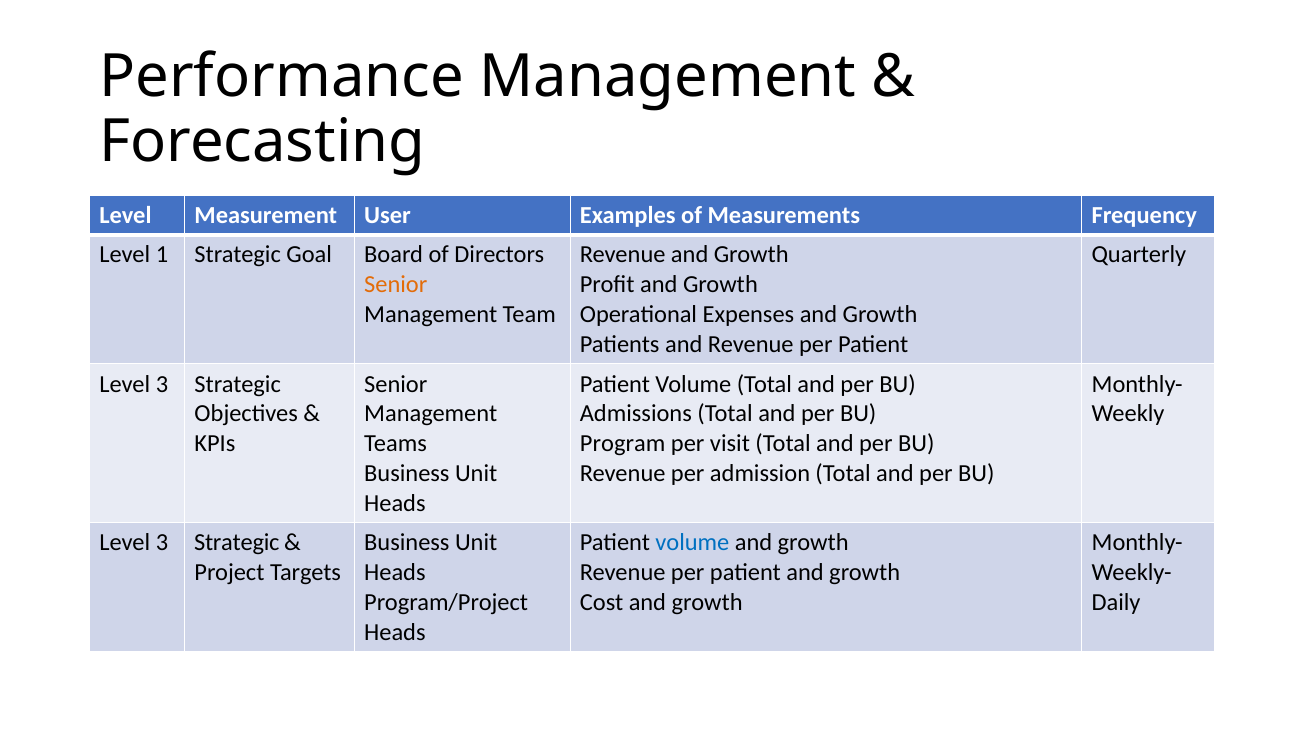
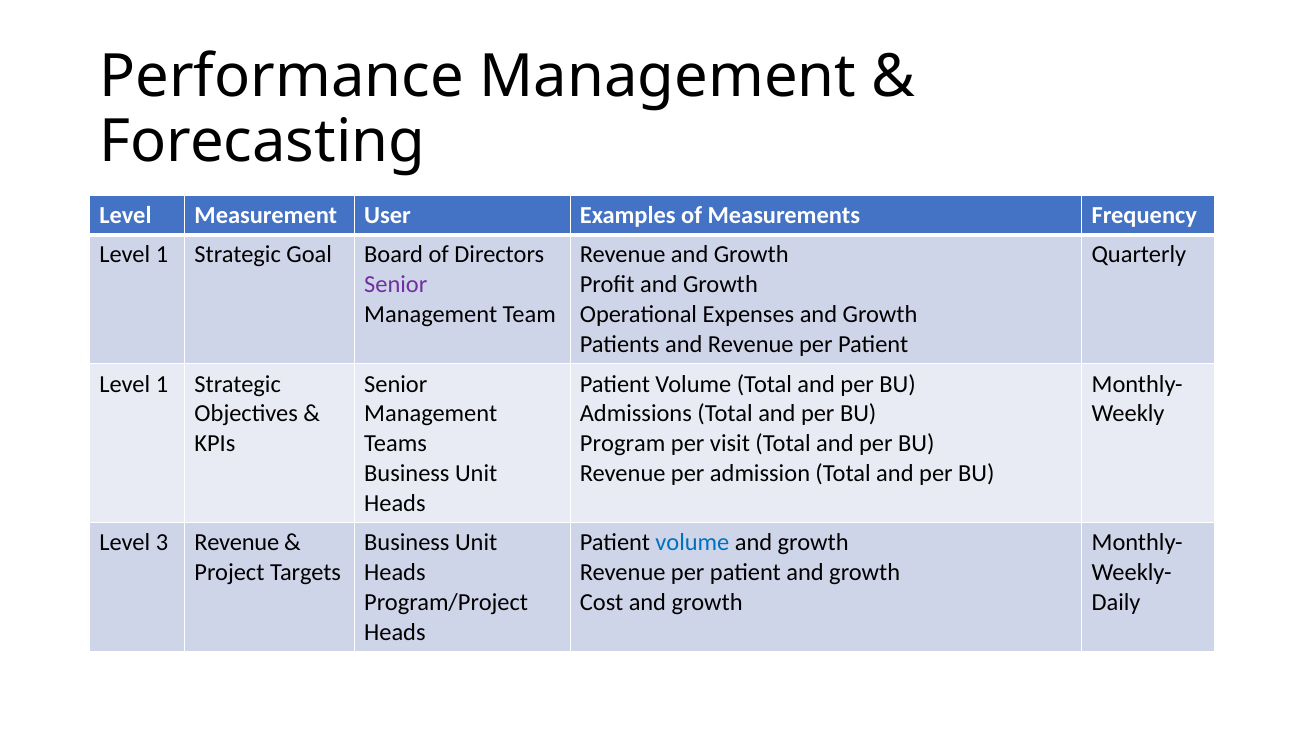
Senior colour: orange -> purple (396, 285)
3: 3 -> 1 (162, 384)
Strategic: Strategic -> Revenue (237, 543)
